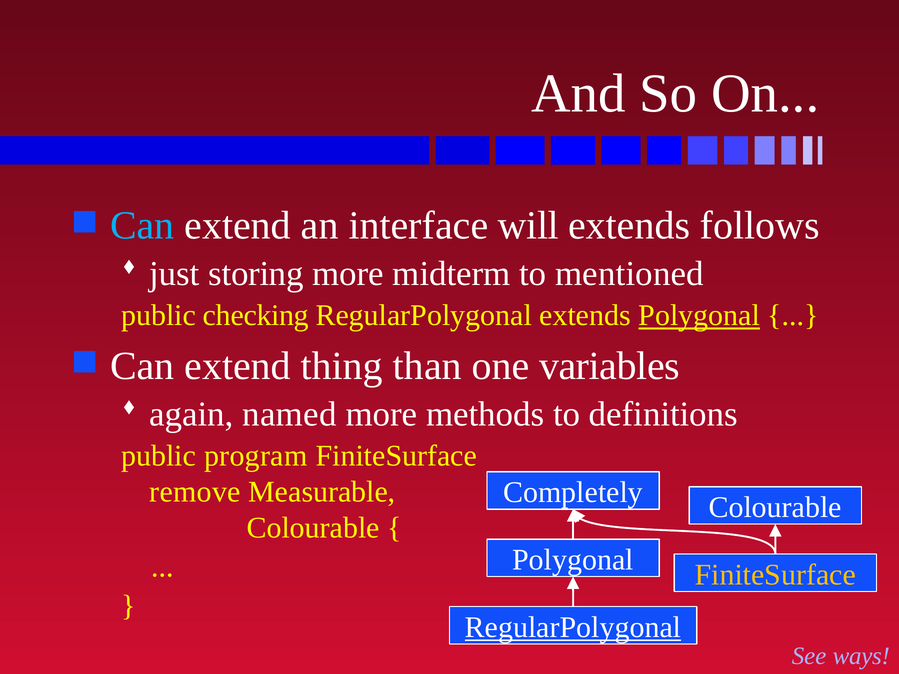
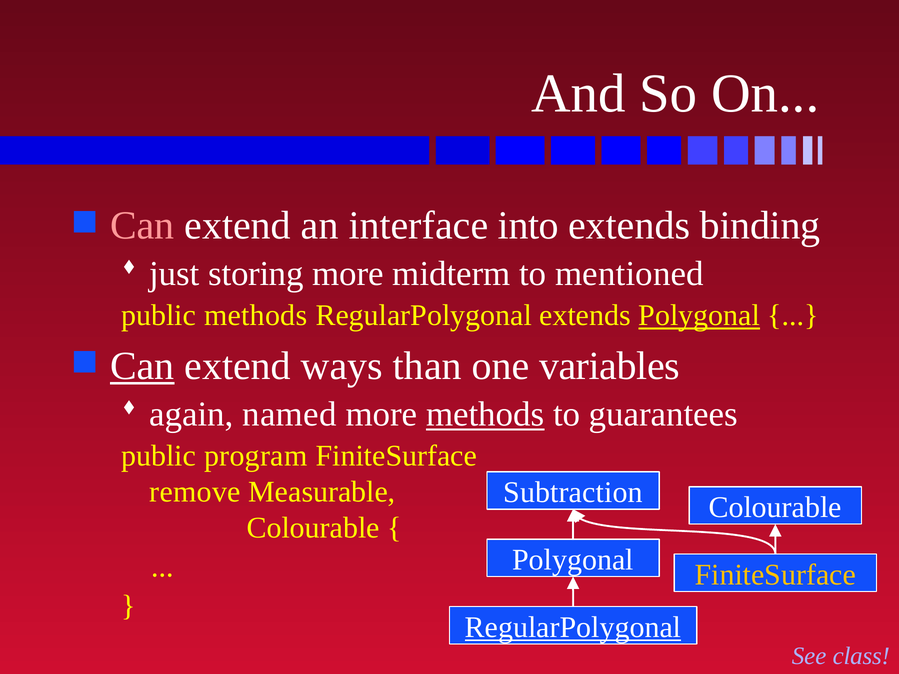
Can colour: light blue -> pink (142, 226)
will: will -> into (528, 226)
follows: follows -> binding (760, 226)
public checking: checking -> methods (256, 316)
Can underline: none -> present (142, 366)
thing: thing -> ways (342, 366)
methods underline: none -> present (485, 414)
definitions: definitions -> guarantees (663, 414)
Completely: Completely -> Subtraction (573, 493)
ways: ways -> class (861, 656)
